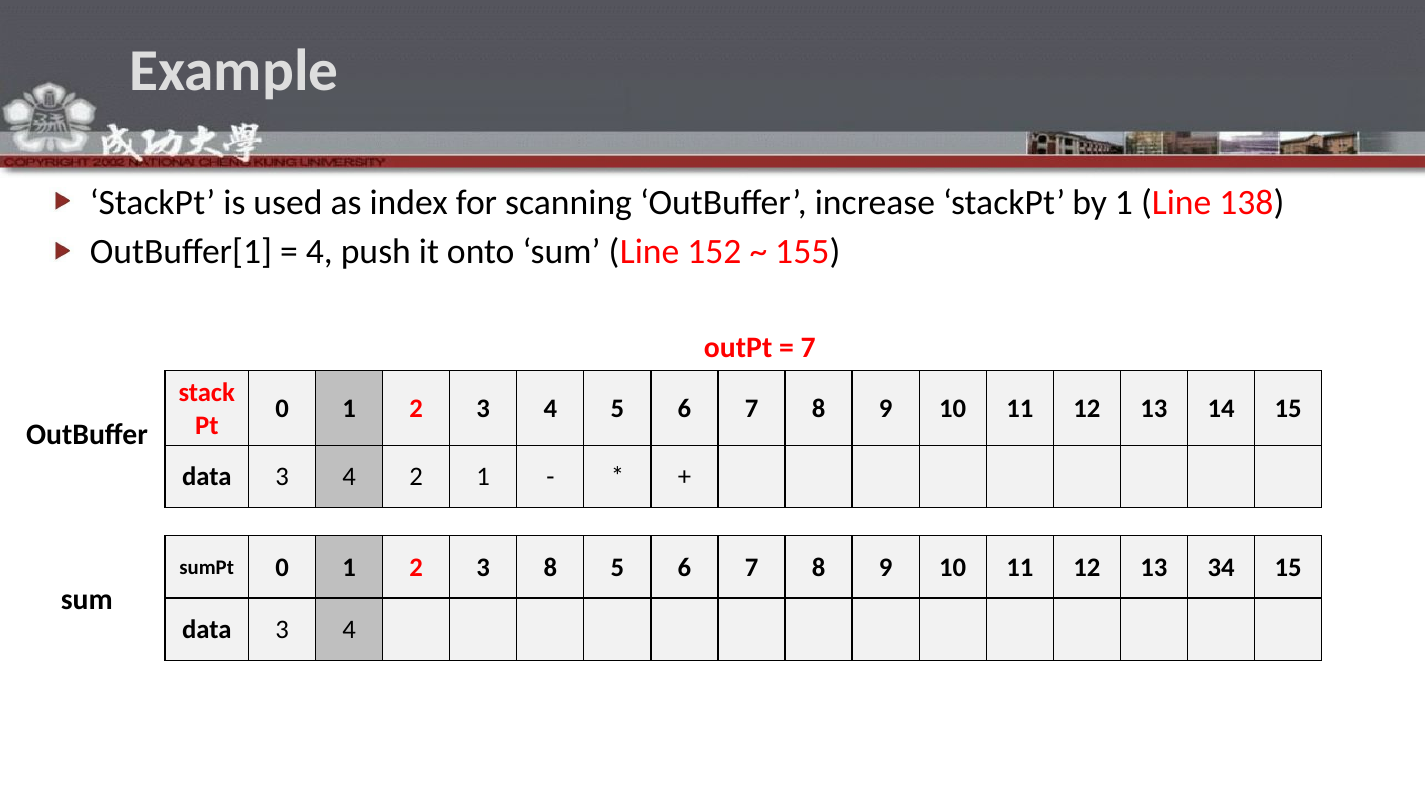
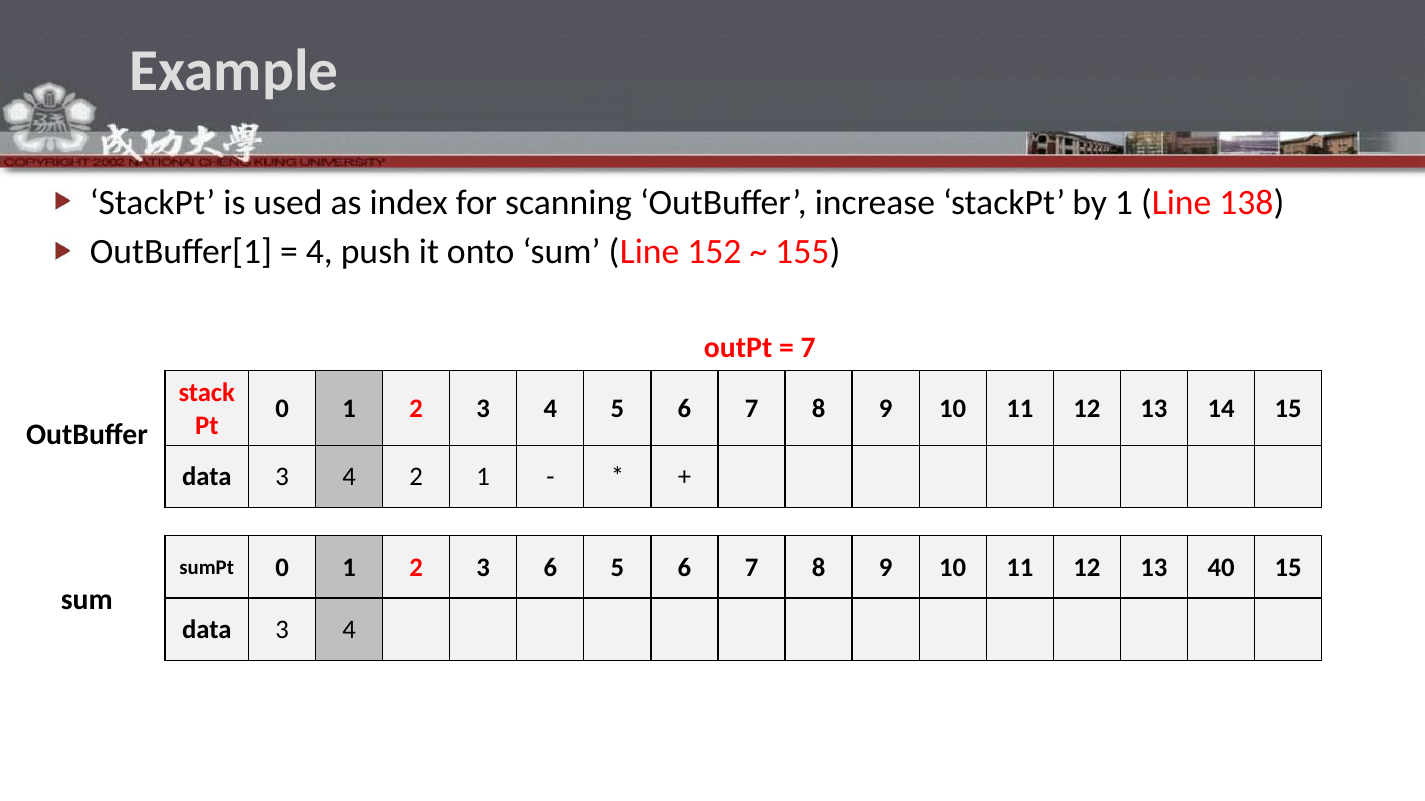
3 8: 8 -> 6 (550, 568)
34: 34 -> 40 (1221, 568)
